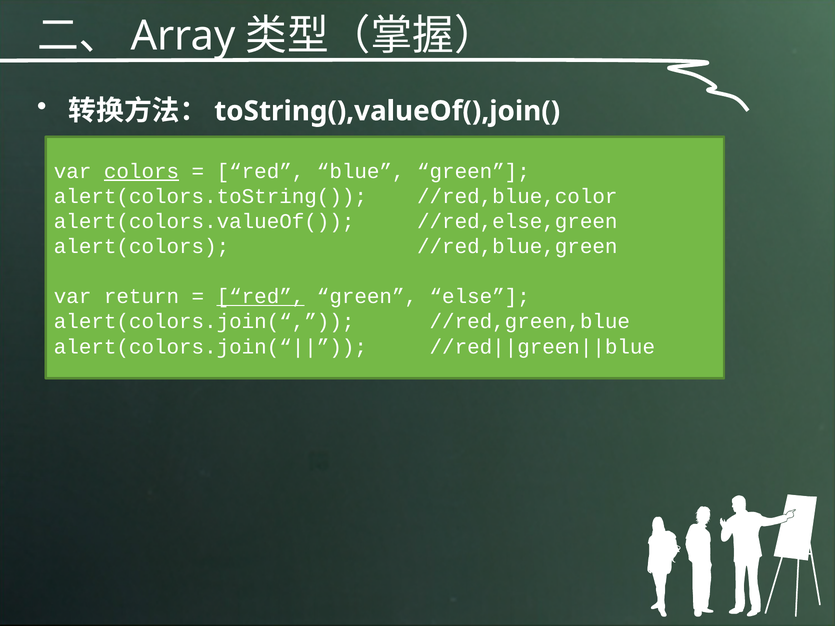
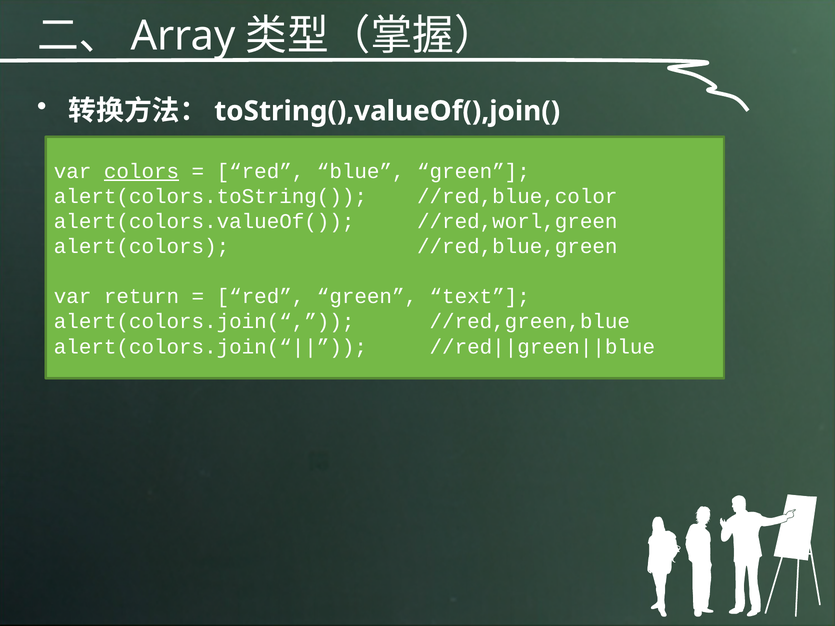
//red,else,green: //red,else,green -> //red,worl,green (517, 222)
red underline: present -> none (261, 297)
else: else -> text (480, 297)
